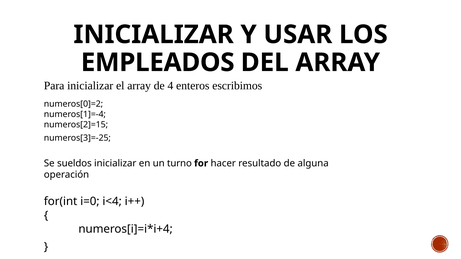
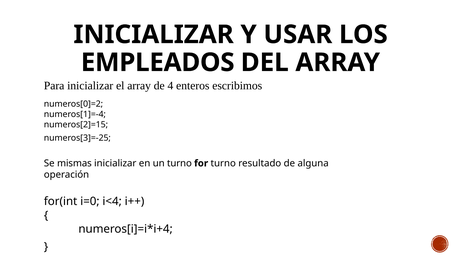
sueldos: sueldos -> mismas (74, 163)
for hacer: hacer -> turno (223, 163)
